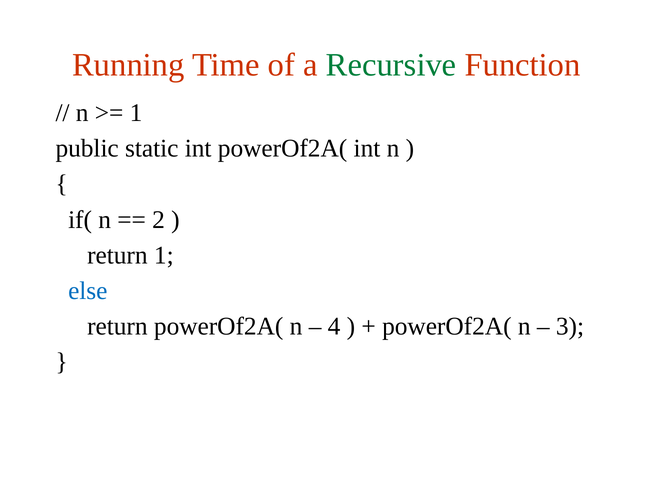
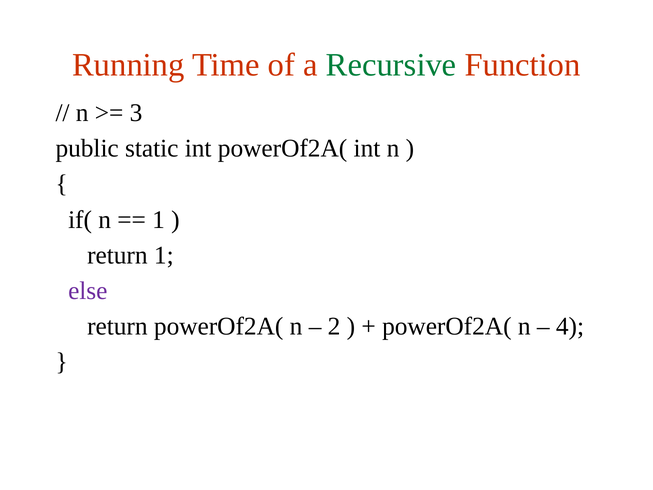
1: 1 -> 3 (136, 113)
2: 2 -> 1 (159, 220)
else colour: blue -> purple (88, 291)
4: 4 -> 2 (334, 326)
3: 3 -> 4 (570, 326)
